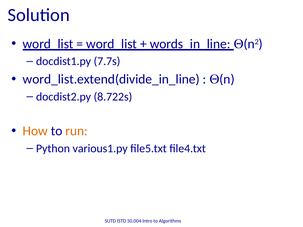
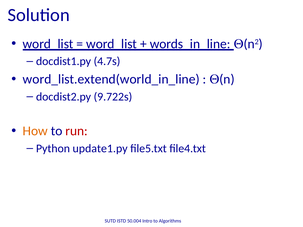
7.7s: 7.7s -> 4.7s (107, 61)
word_list.extend(divide_in_line: word_list.extend(divide_in_line -> word_list.extend(world_in_line (111, 79)
8.722s: 8.722s -> 9.722s (113, 97)
run colour: orange -> red (77, 131)
various1.py: various1.py -> update1.py (100, 149)
